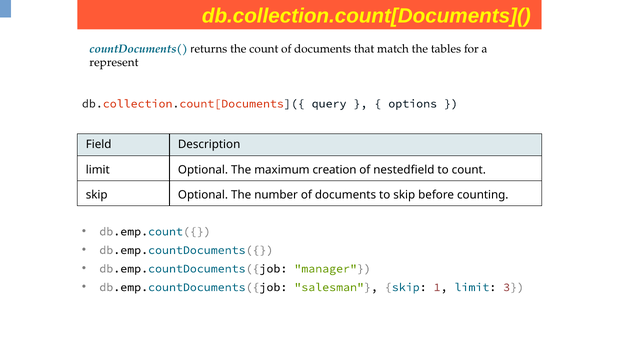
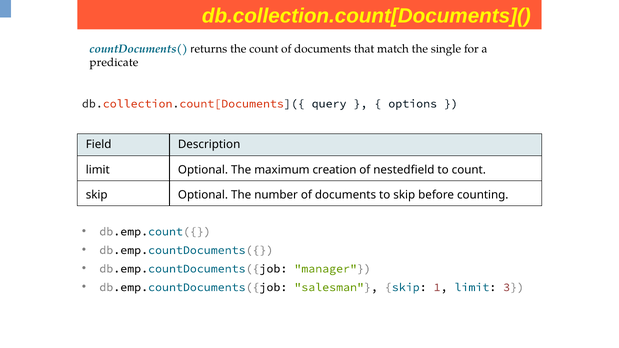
tables: tables -> single (446, 49)
represent: represent -> predicate (114, 63)
